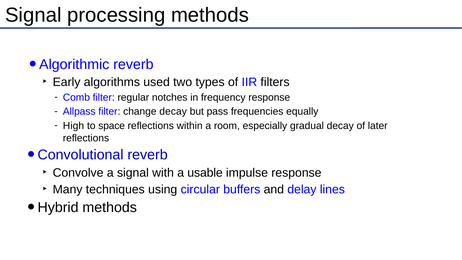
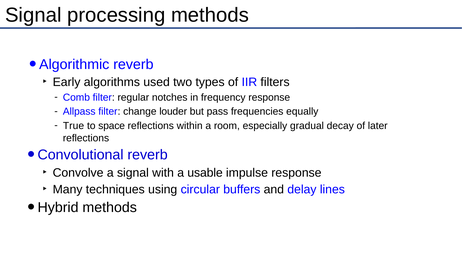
change decay: decay -> louder (173, 112)
High: High -> True (73, 126)
